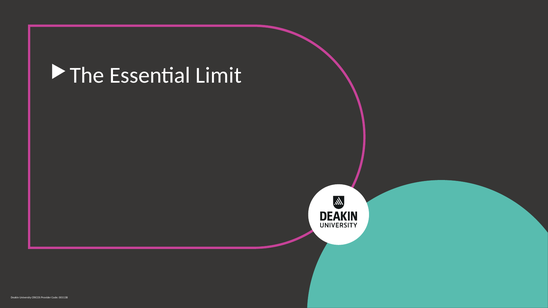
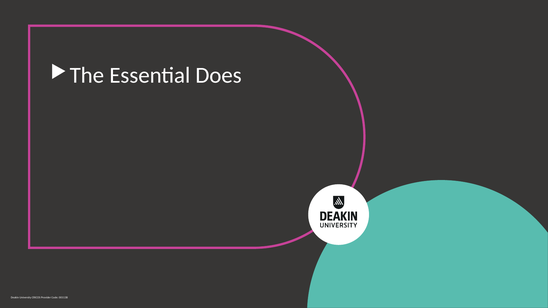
Limit: Limit -> Does (219, 75)
